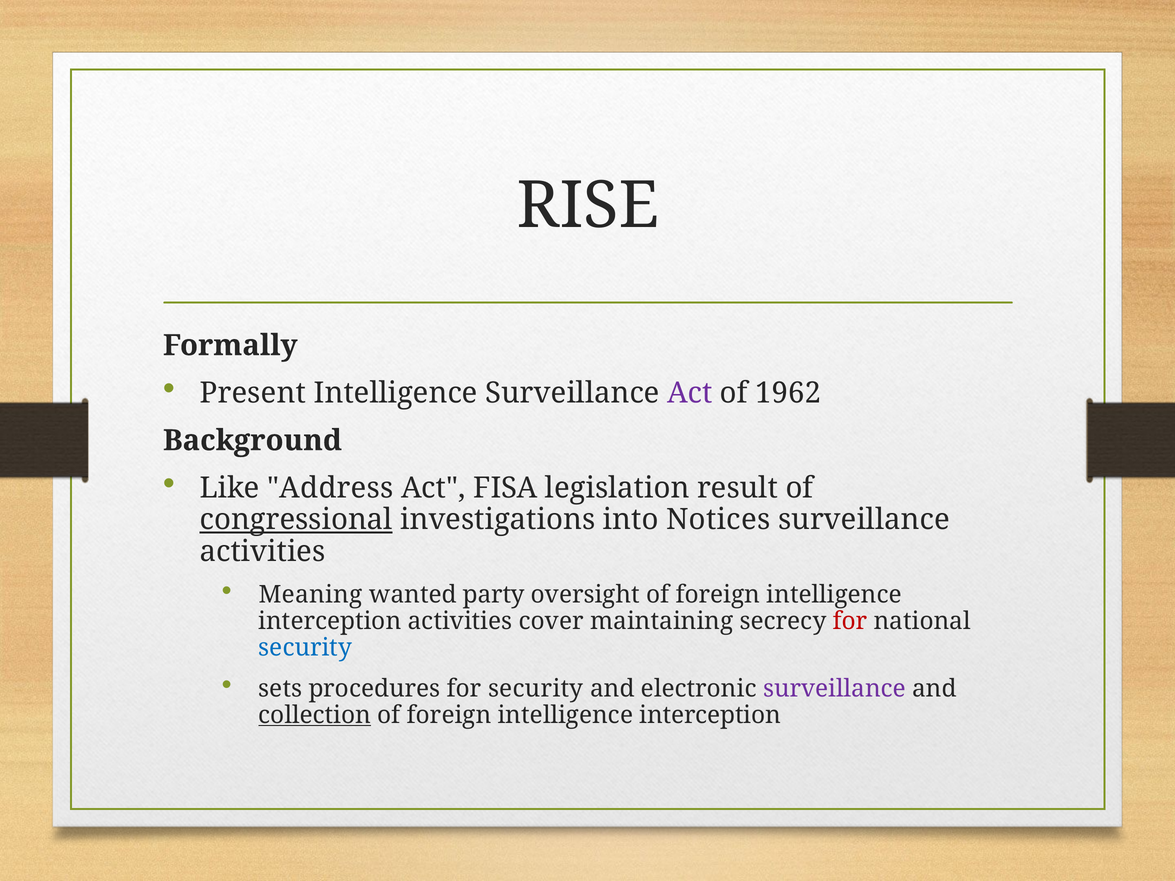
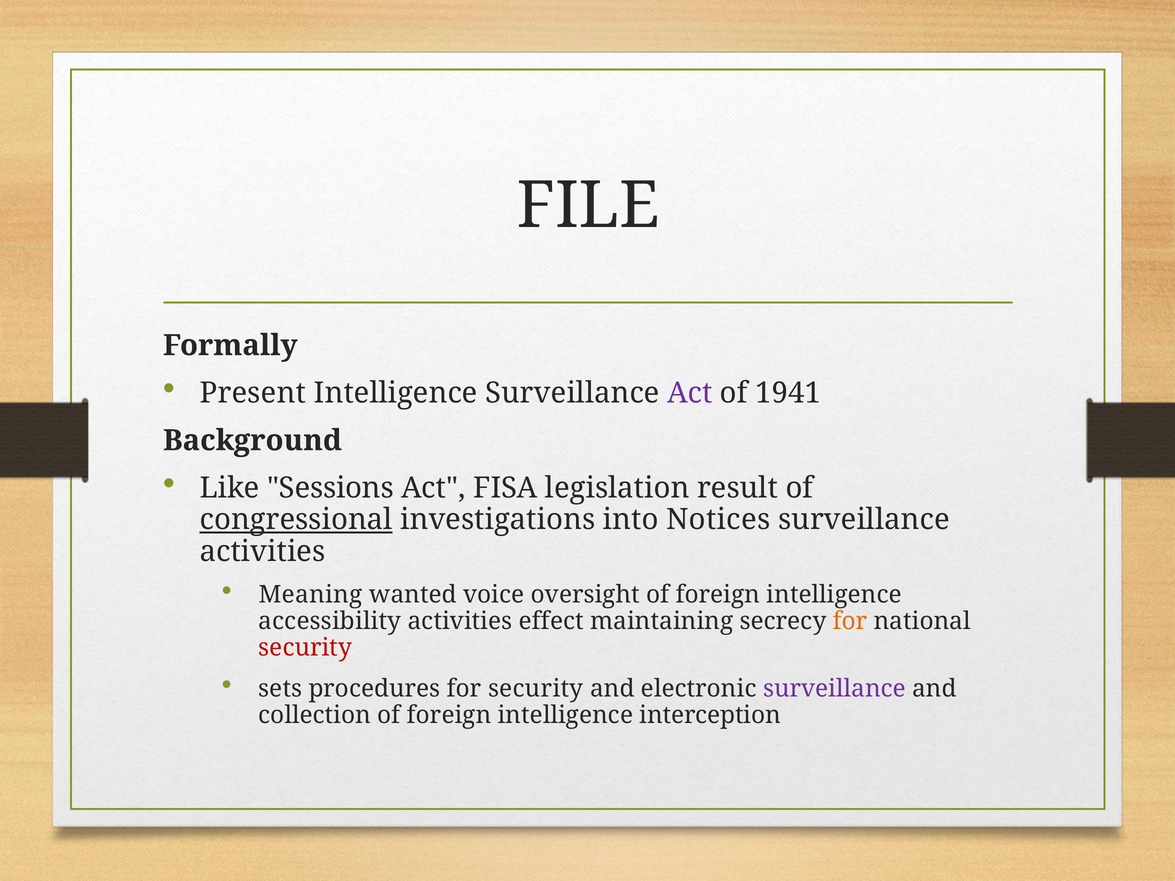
RISE: RISE -> FILE (588, 206)
1962: 1962 -> 1941 (788, 393)
Address: Address -> Sessions (331, 488)
party: party -> voice (494, 595)
interception: interception -> accessibility (330, 621)
cover: cover -> effect (551, 621)
for colour: red -> orange (850, 621)
security colour: blue -> red (305, 648)
collection underline: present -> none (315, 715)
